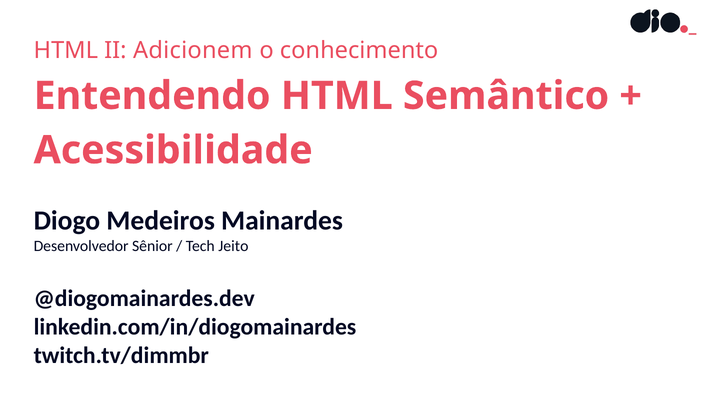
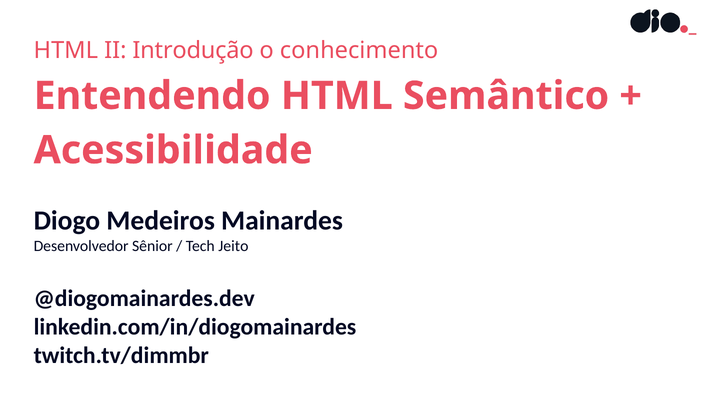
Adicionem: Adicionem -> Introdução (193, 50)
